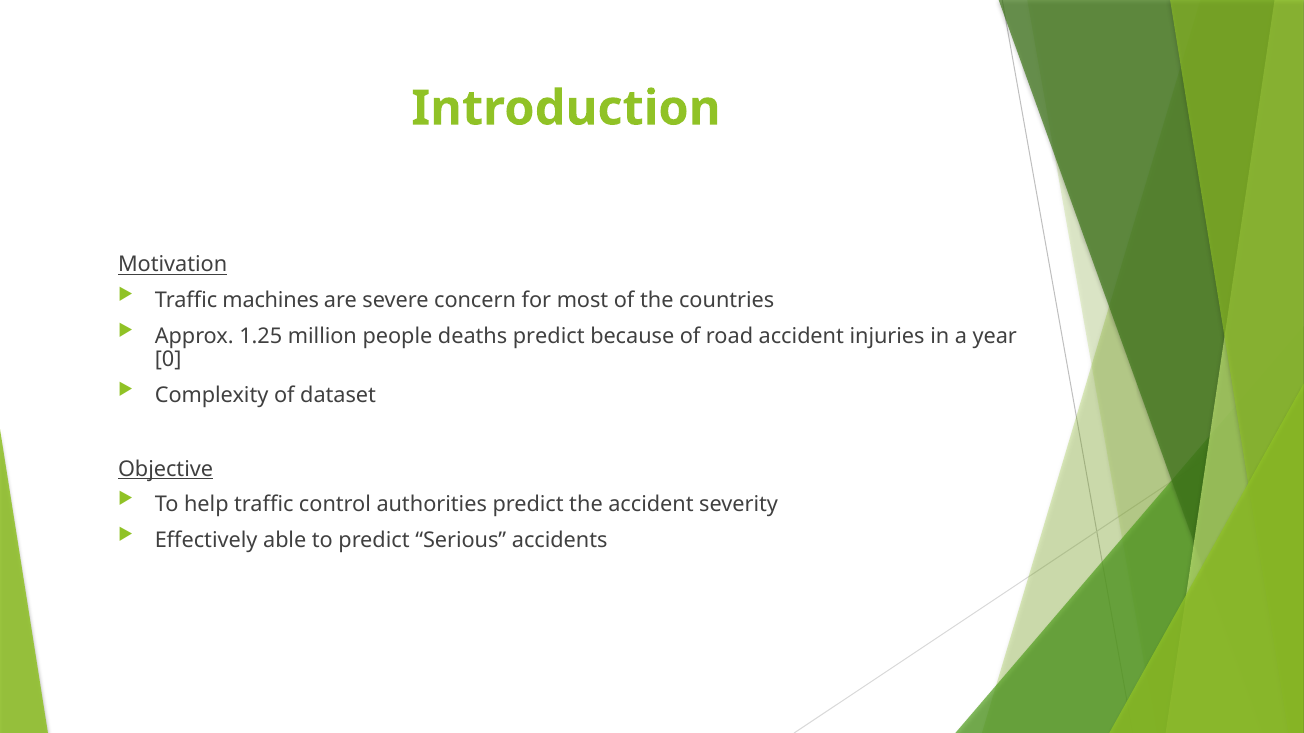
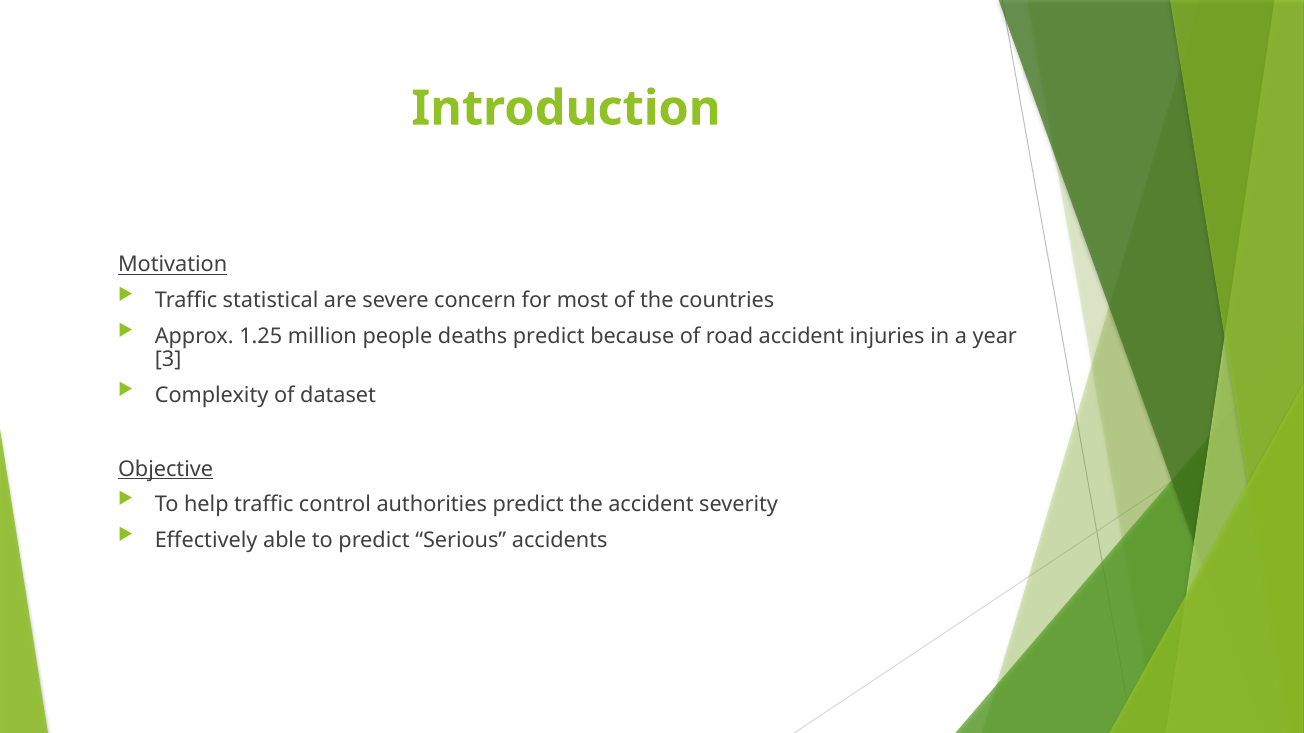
machines: machines -> statistical (271, 301)
0: 0 -> 3 (168, 360)
